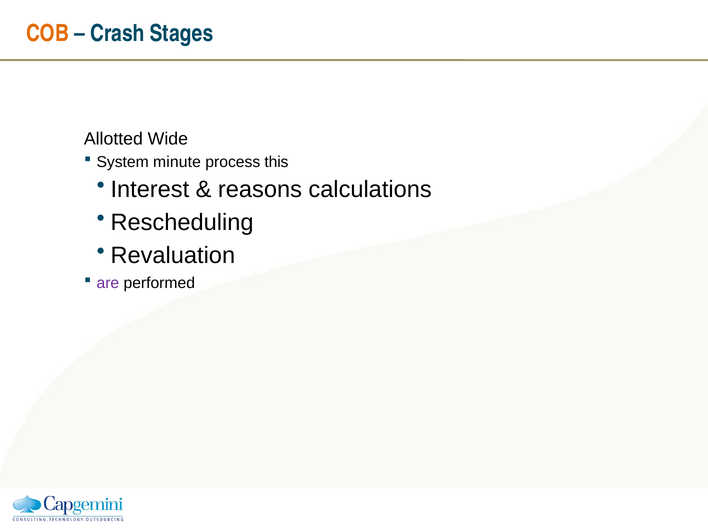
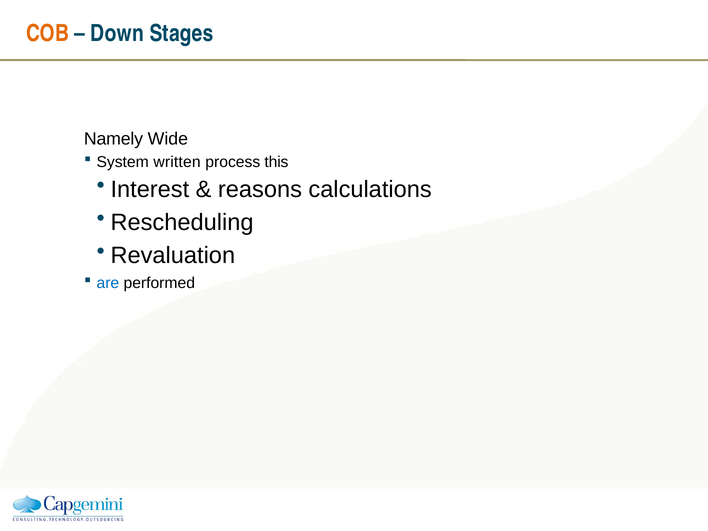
Crash: Crash -> Down (117, 33)
Allotted: Allotted -> Namely (113, 139)
minute: minute -> written (177, 162)
are colour: purple -> blue (108, 283)
